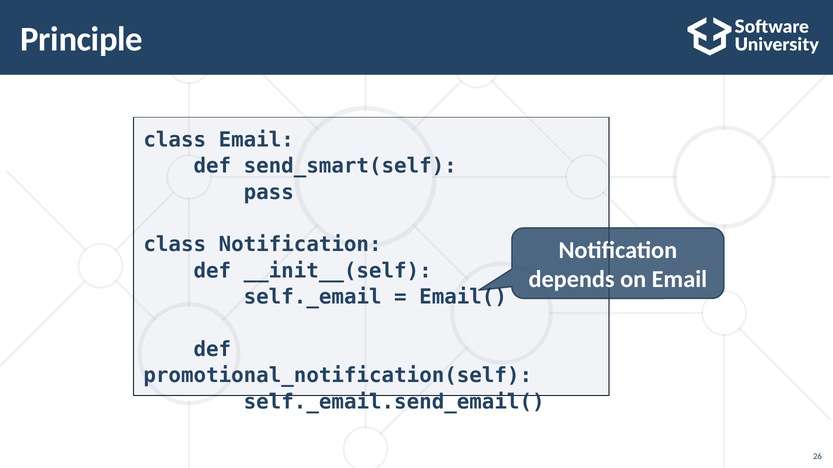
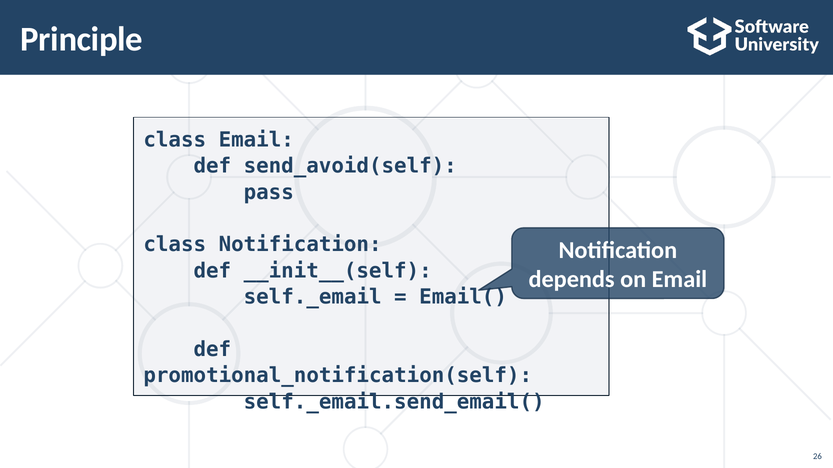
send_smart(self: send_smart(self -> send_avoid(self (350, 166)
